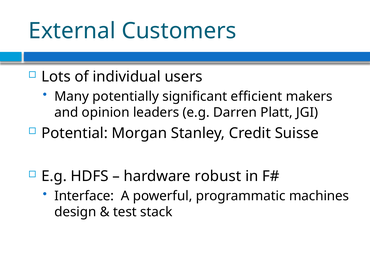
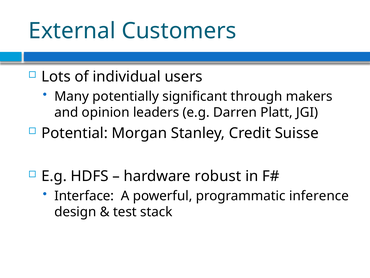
efficient: efficient -> through (256, 96)
machines: machines -> inference (319, 196)
